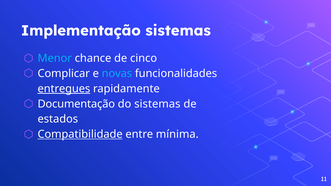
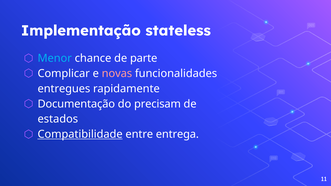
Implementação sistemas: sistemas -> stateless (178, 31)
cinco: cinco -> parte (144, 58)
novas colour: light blue -> pink (117, 74)
entregues underline: present -> none (64, 89)
do sistemas: sistemas -> precisam (157, 104)
mínima: mínima -> entrega (177, 134)
